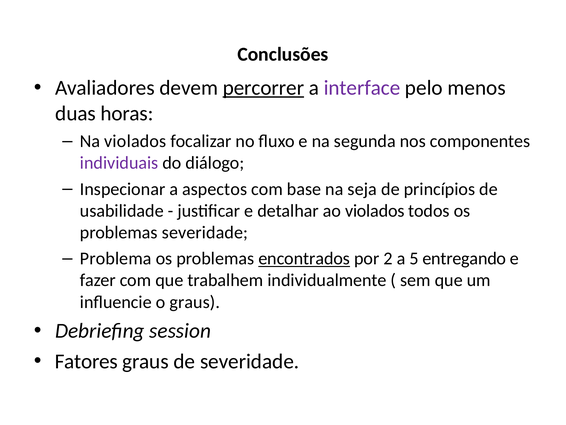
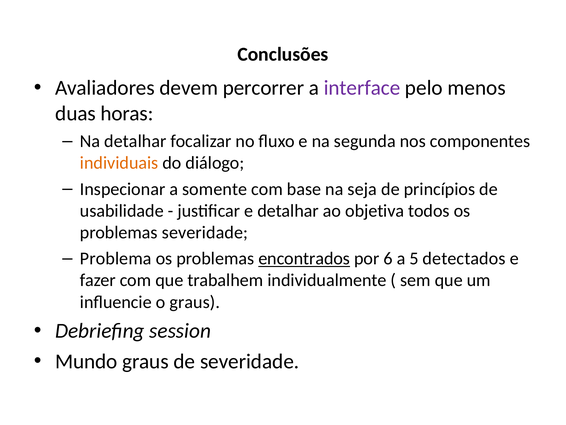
percorrer underline: present -> none (263, 88)
Na violados: violados -> detalhar (135, 141)
individuais colour: purple -> orange (119, 163)
aspectos: aspectos -> somente (215, 189)
ao violados: violados -> objetiva (375, 211)
2: 2 -> 6 (388, 258)
entregando: entregando -> detectados (464, 258)
Fatores: Fatores -> Mundo (86, 361)
